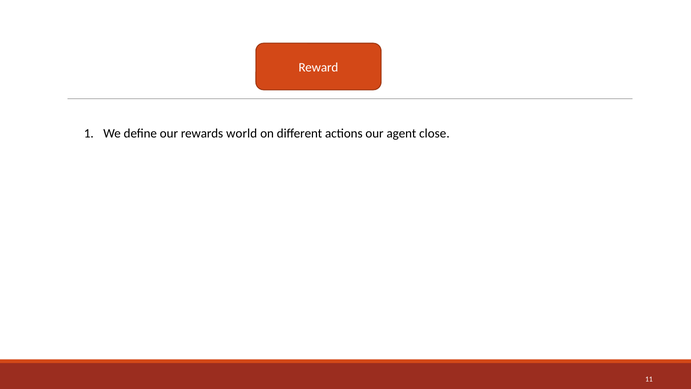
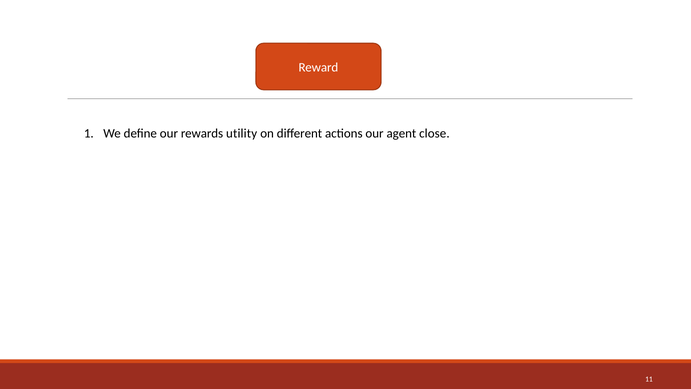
world: world -> utility (242, 133)
